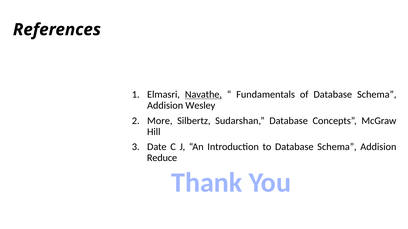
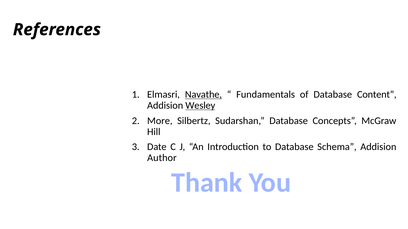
of Database Schema: Schema -> Content (377, 95)
Wesley underline: none -> present (200, 106)
Reduce: Reduce -> Author (162, 158)
